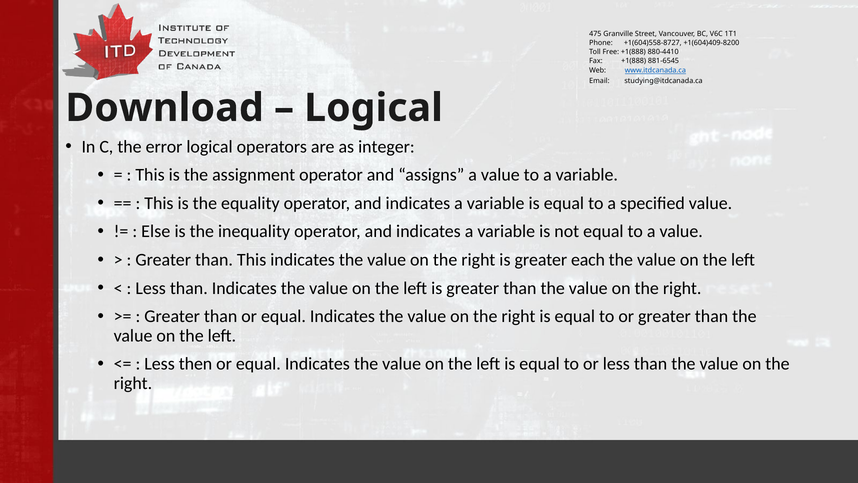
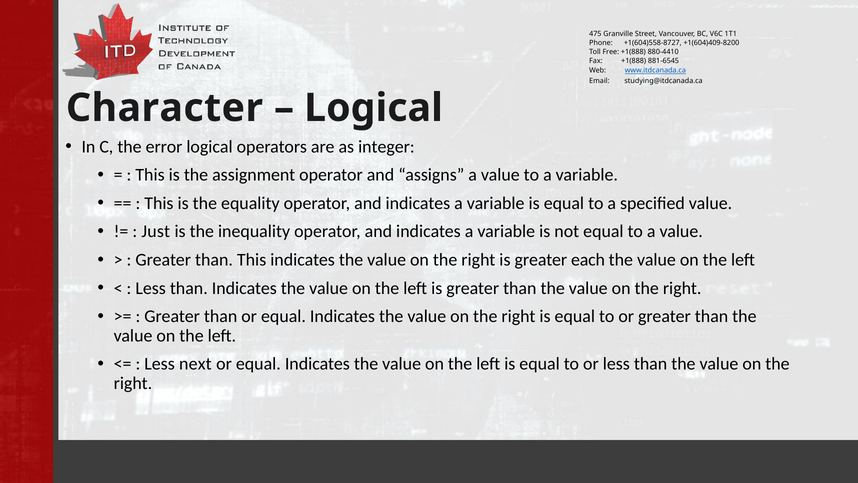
Download: Download -> Character (164, 108)
Else: Else -> Just (156, 231)
then: then -> next (195, 364)
